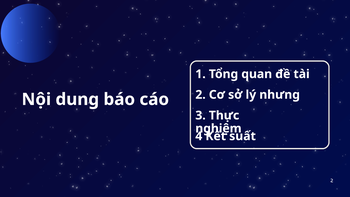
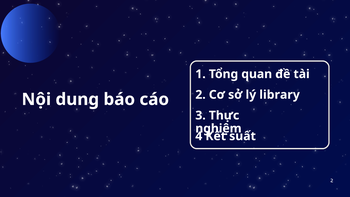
nhưng: nhưng -> library (280, 95)
